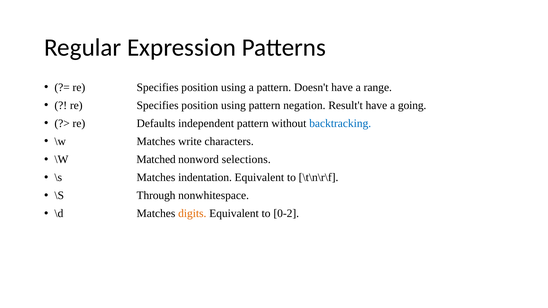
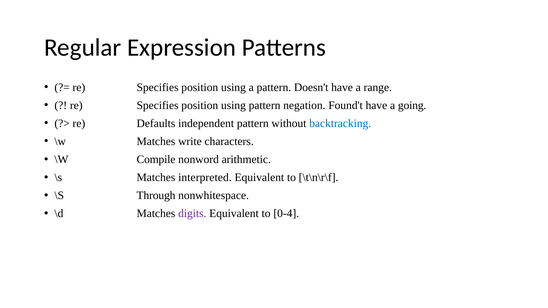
Result't: Result't -> Found't (346, 105)
Matched: Matched -> Compile (156, 160)
selections: selections -> arithmetic (246, 160)
indentation: indentation -> interpreted (205, 178)
digits colour: orange -> purple (192, 214)
0-2: 0-2 -> 0-4 (286, 214)
